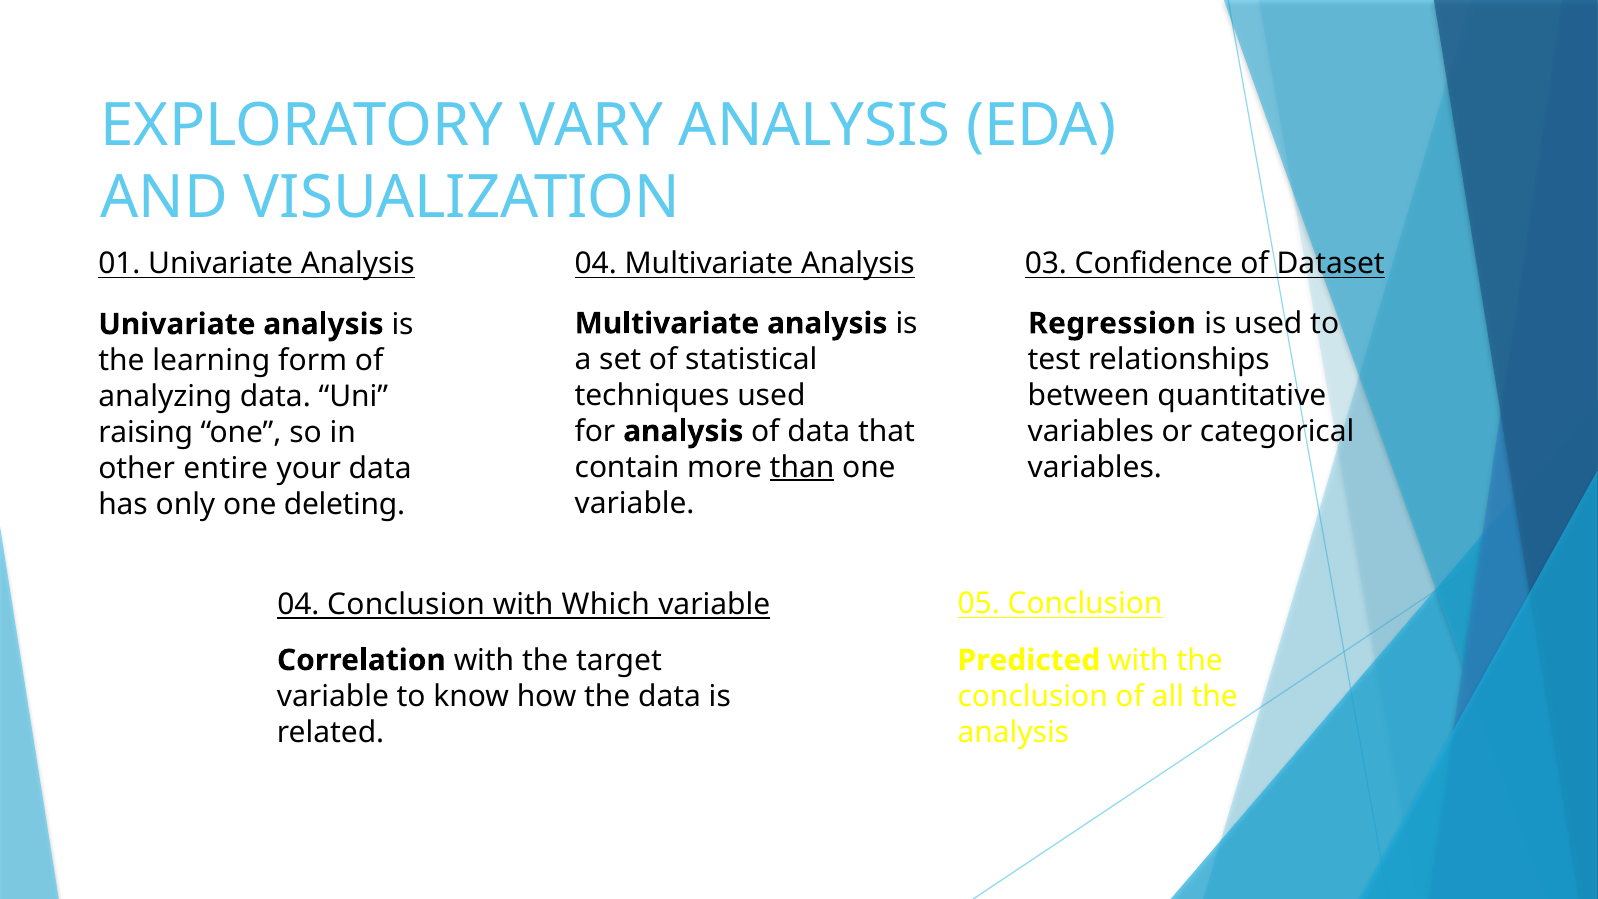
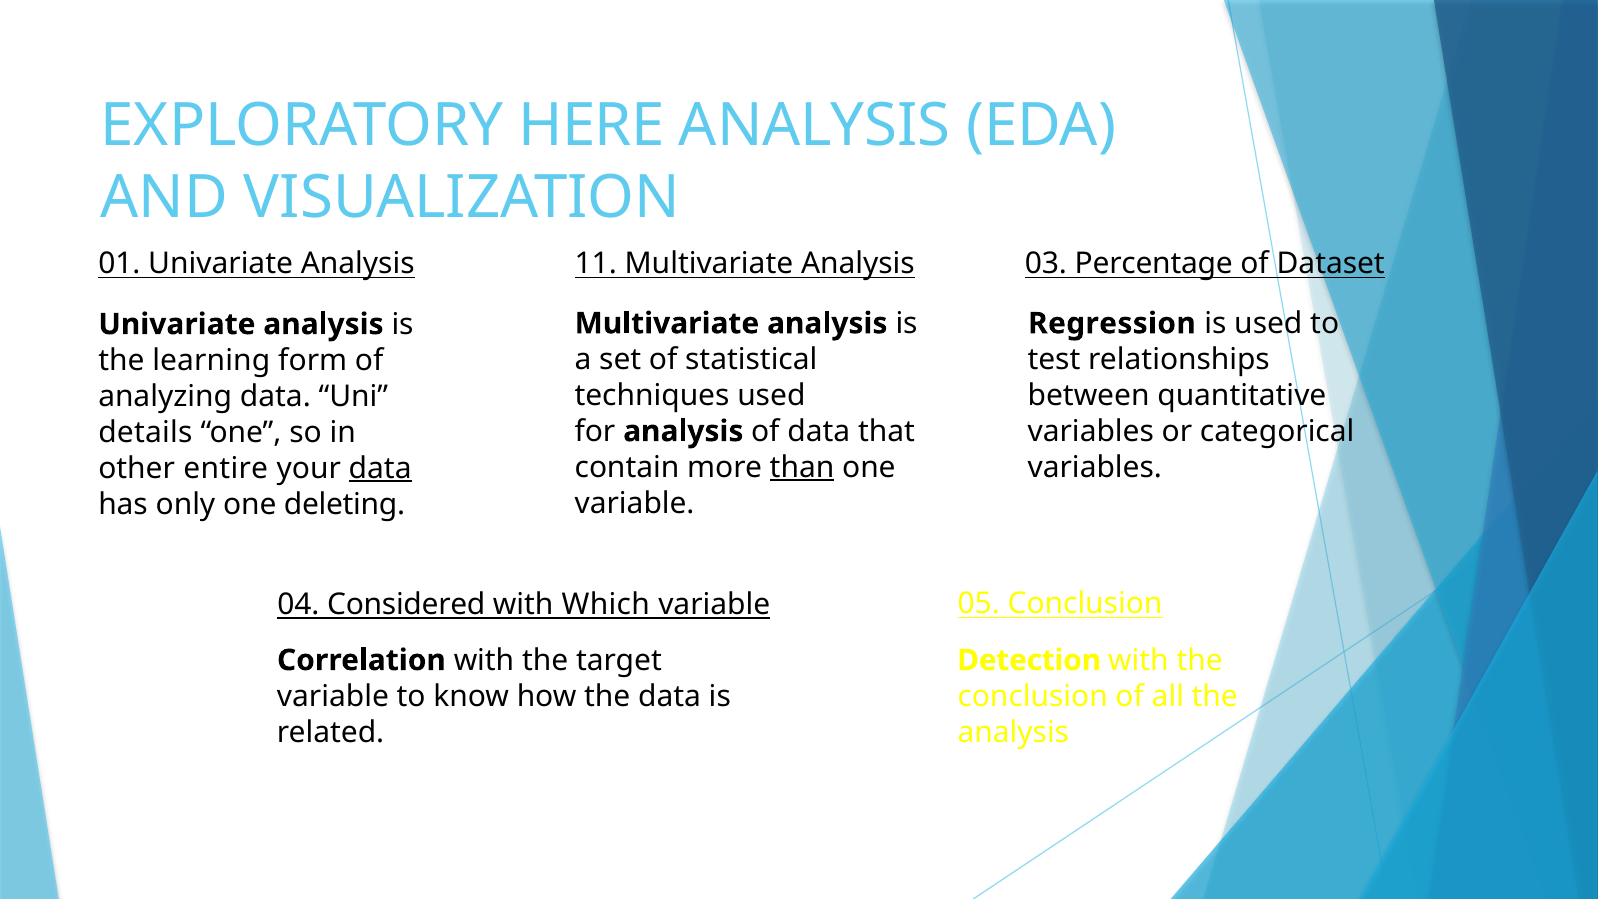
VARY: VARY -> HERE (592, 126)
Analysis 04: 04 -> 11 (596, 264)
Confidence: Confidence -> Percentage (1154, 264)
raising: raising -> details (145, 432)
data underline: none -> present (380, 468)
04 Conclusion: Conclusion -> Considered (406, 604)
Predicted: Predicted -> Detection (1029, 660)
